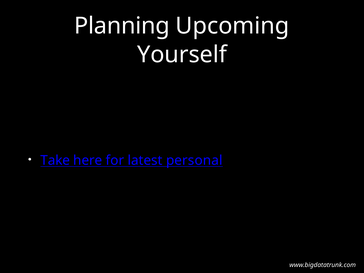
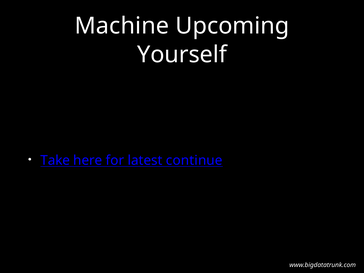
Planning: Planning -> Machine (122, 26)
personal: personal -> continue (194, 160)
